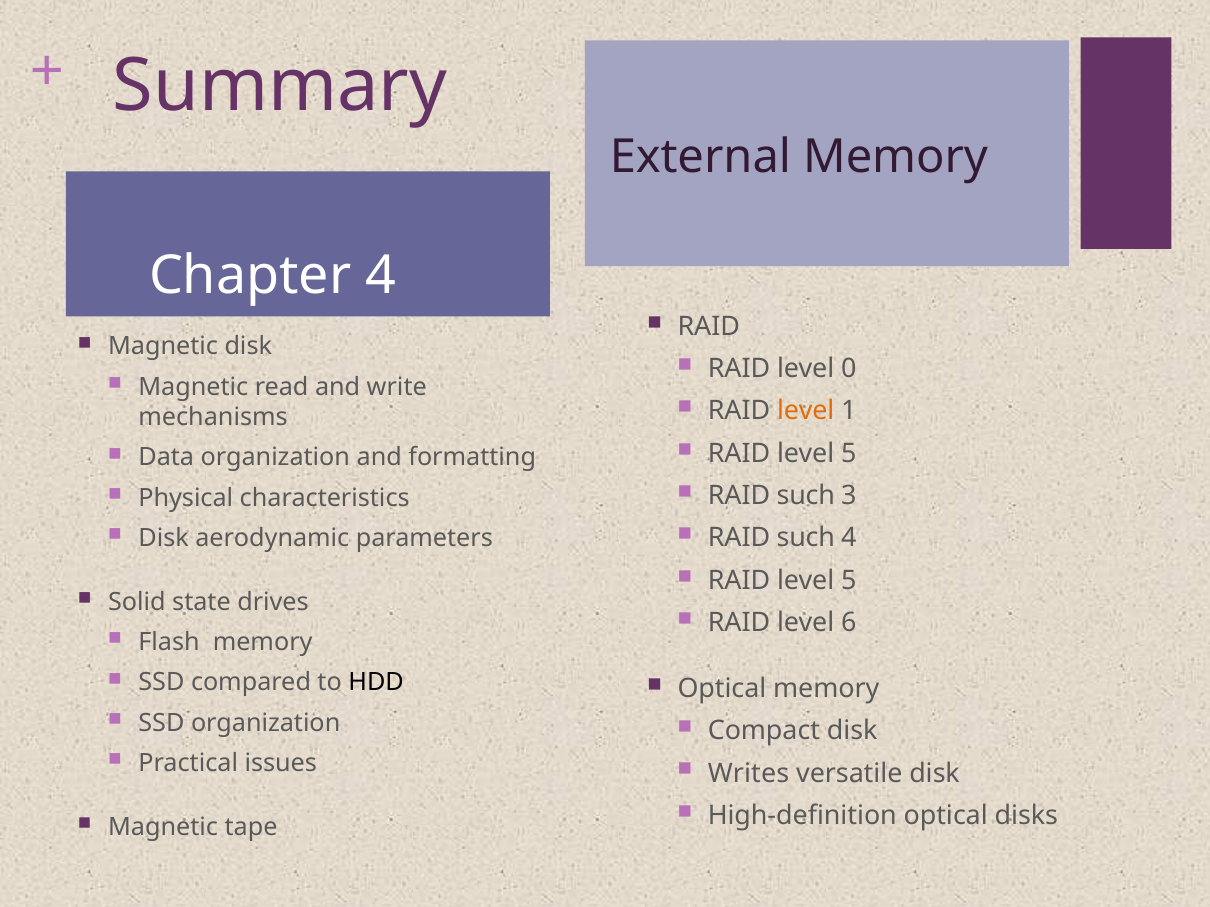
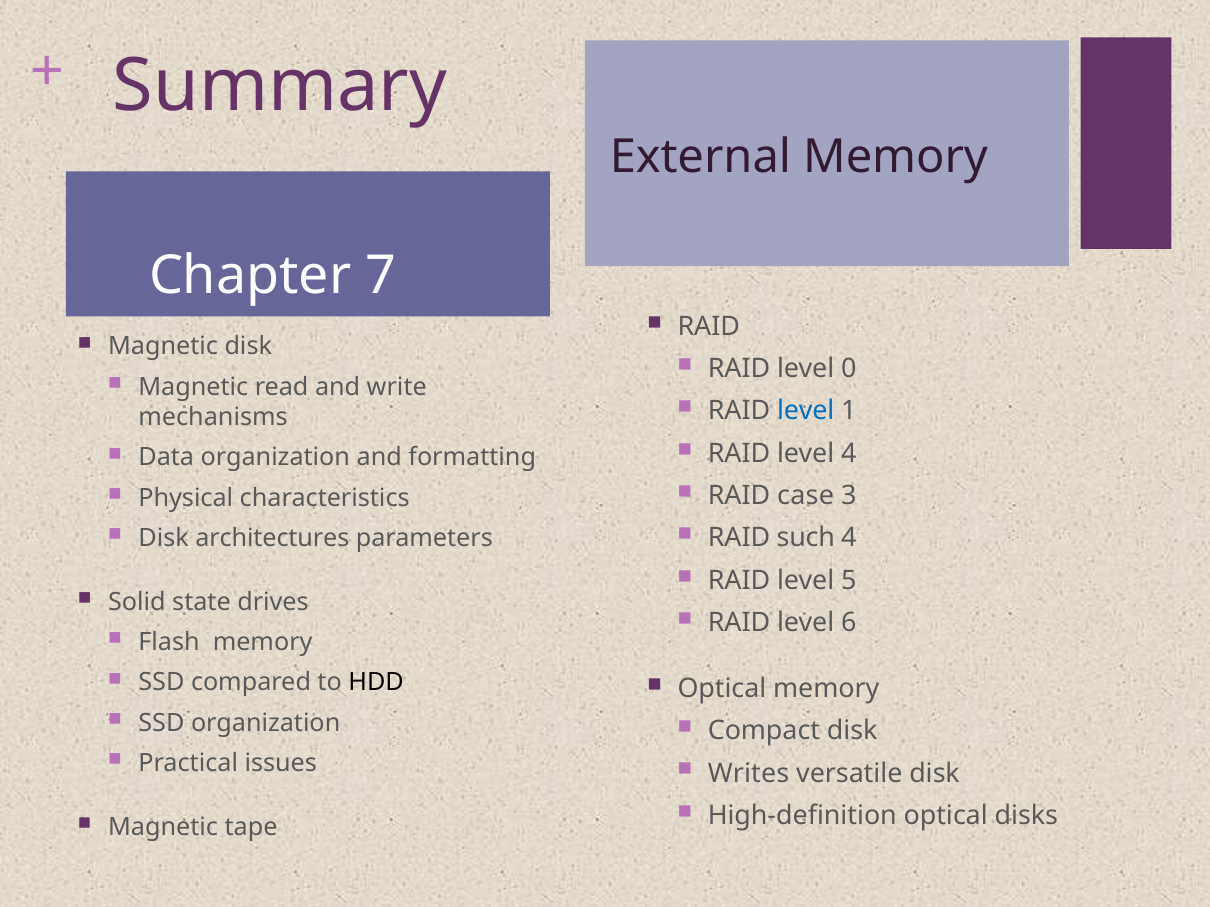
Chapter 4: 4 -> 7 (381, 276)
level colour: orange -> blue (806, 411)
5: 5 -> 4 (849, 454)
such: such -> case (806, 496)
aerodynamic: aerodynamic -> architectures (272, 538)
